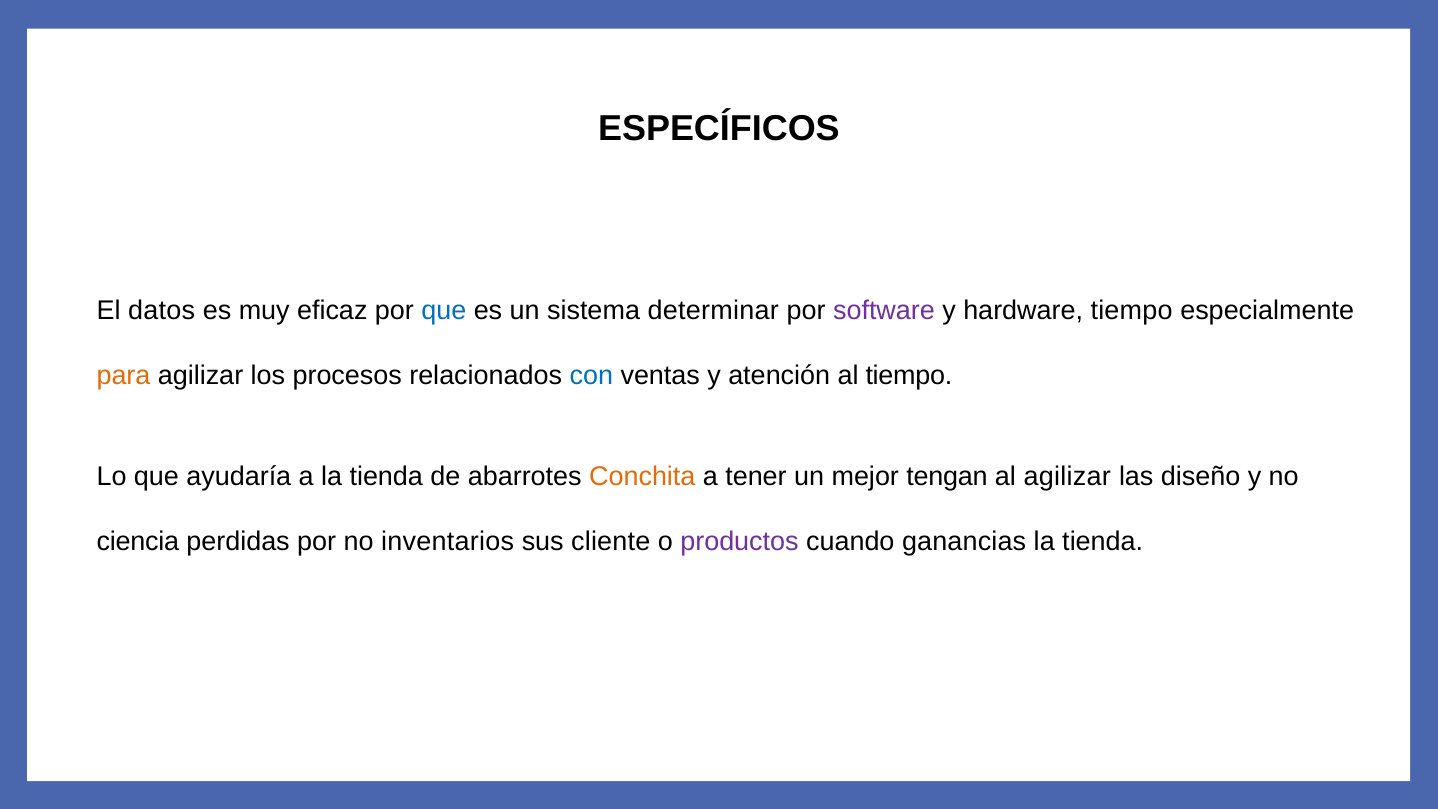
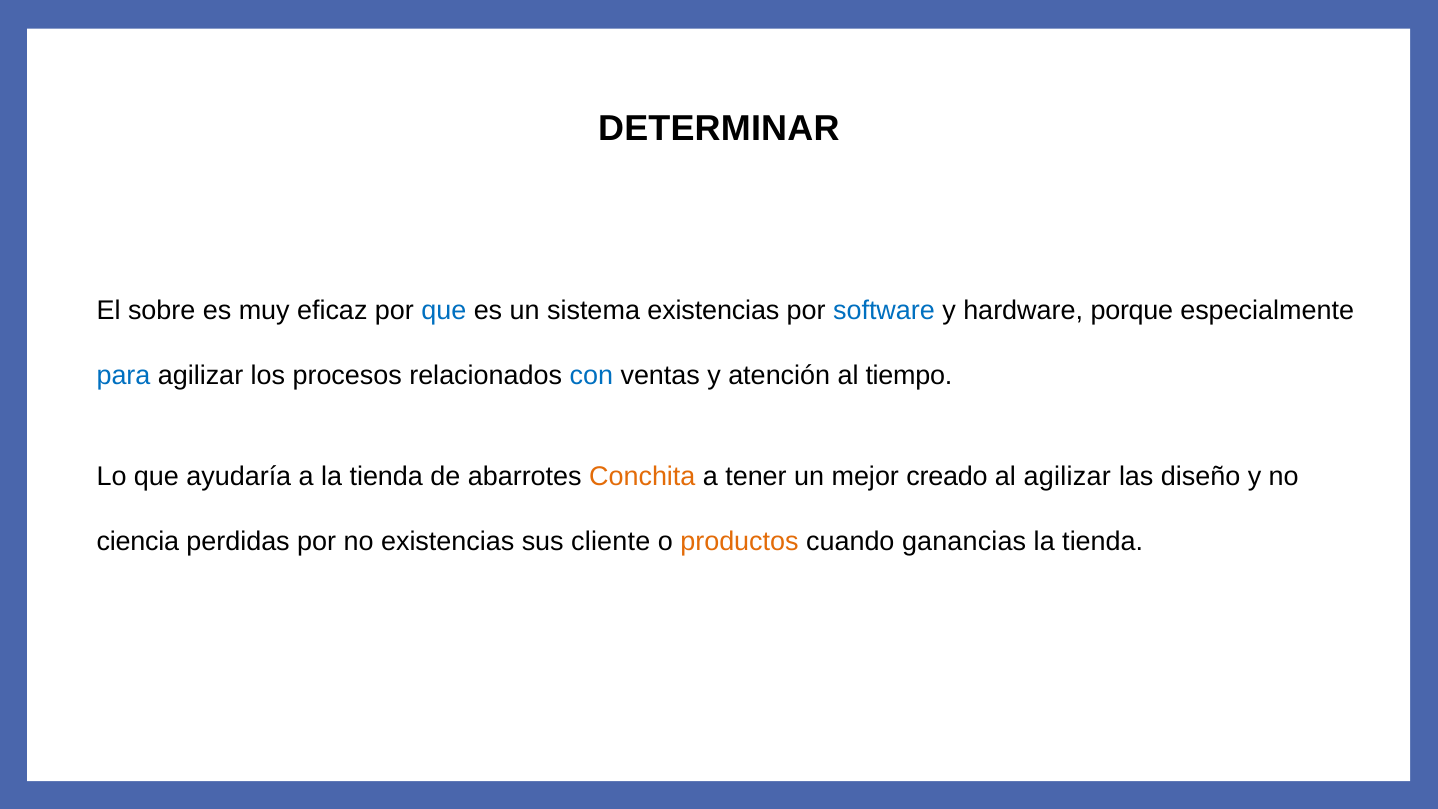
ESPECÍFICOS: ESPECÍFICOS -> DETERMINAR (719, 128)
datos: datos -> sobre (162, 311)
sistema determinar: determinar -> existencias (713, 311)
software colour: purple -> blue (884, 311)
hardware tiempo: tiempo -> porque (1132, 311)
para colour: orange -> blue (124, 376)
tengan: tengan -> creado (947, 476)
no inventarios: inventarios -> existencias (448, 541)
productos colour: purple -> orange (739, 541)
